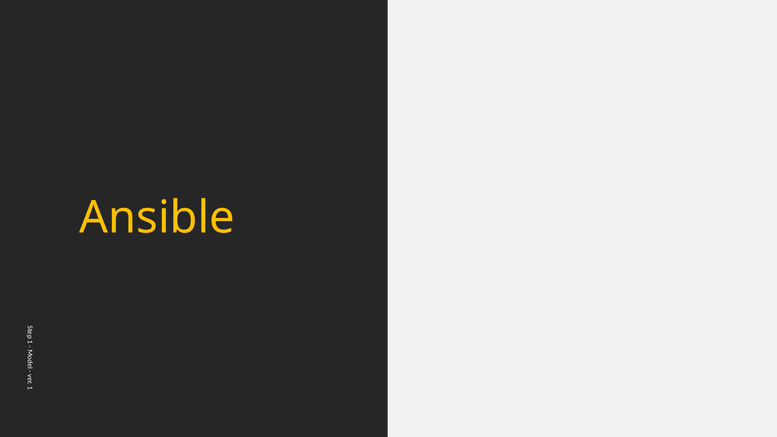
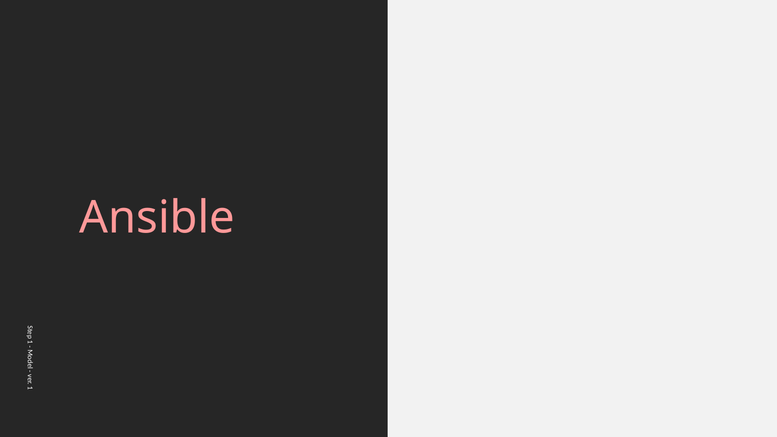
Ansible colour: yellow -> pink (157, 218)
